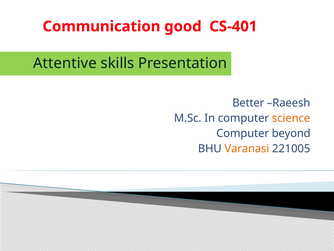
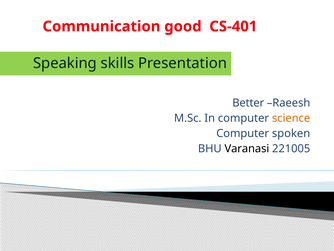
Attentive: Attentive -> Speaking (65, 63)
beyond: beyond -> spoken (291, 133)
Varanasi colour: orange -> black (247, 148)
